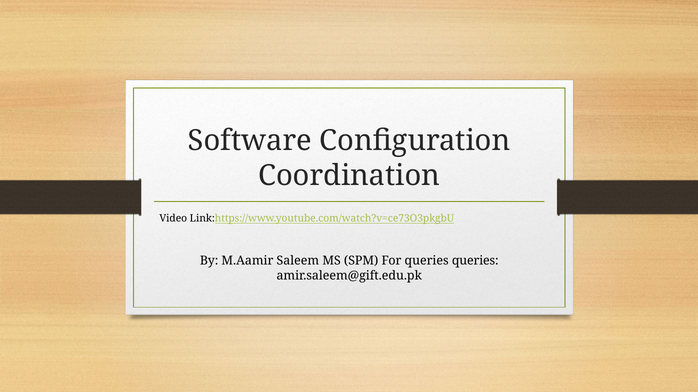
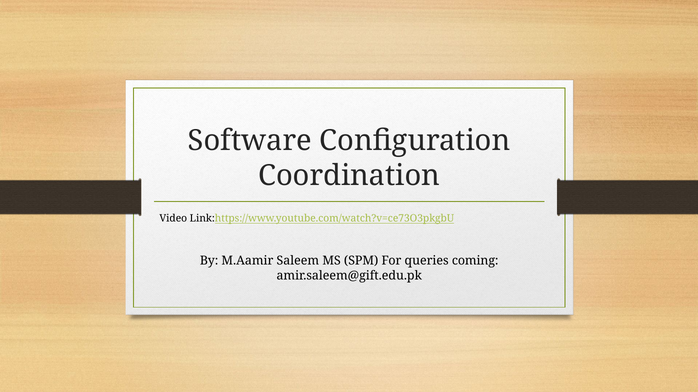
queries queries: queries -> coming (475, 261)
